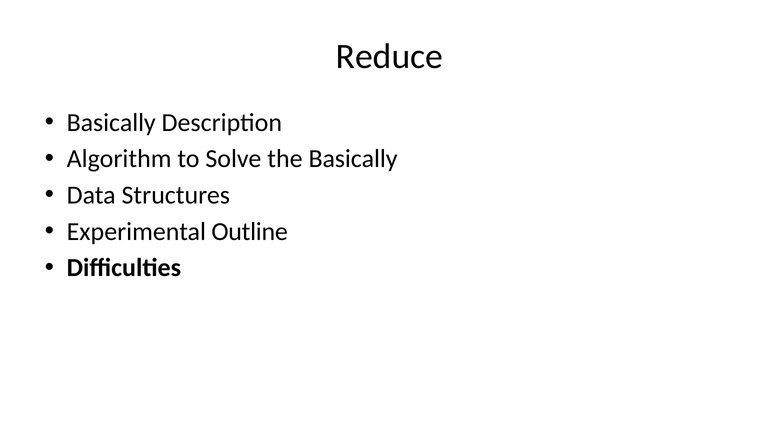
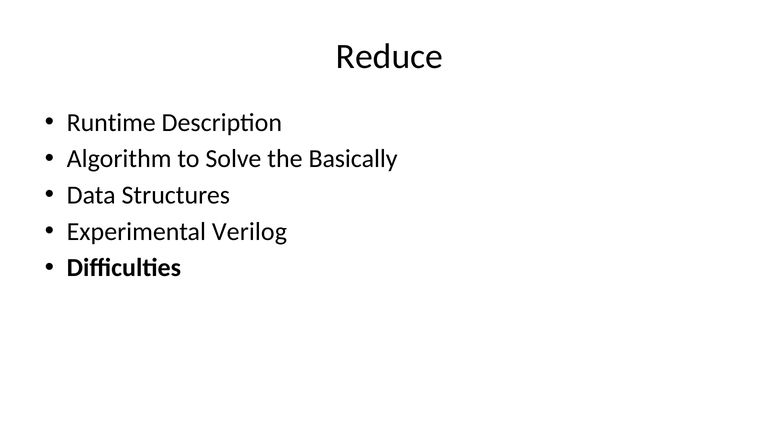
Basically: Basically -> Runtime (111, 123)
Outline: Outline -> Verilog (249, 232)
